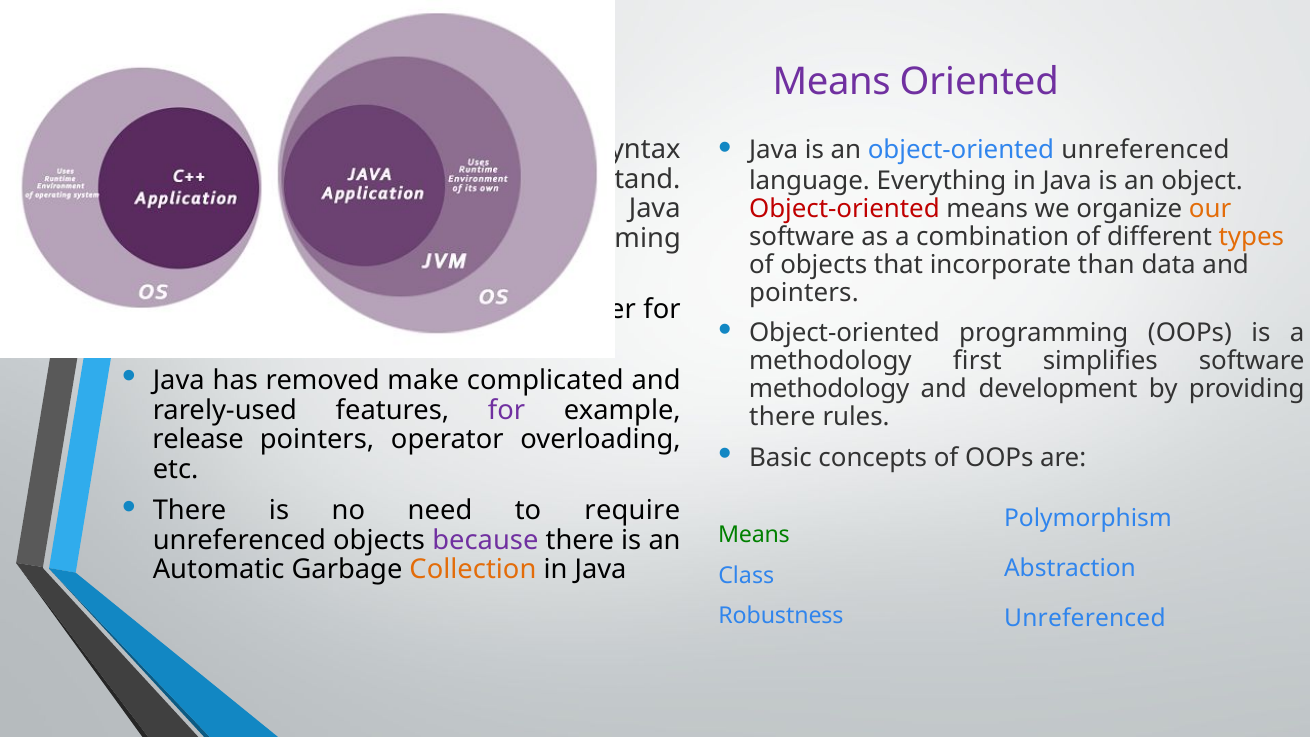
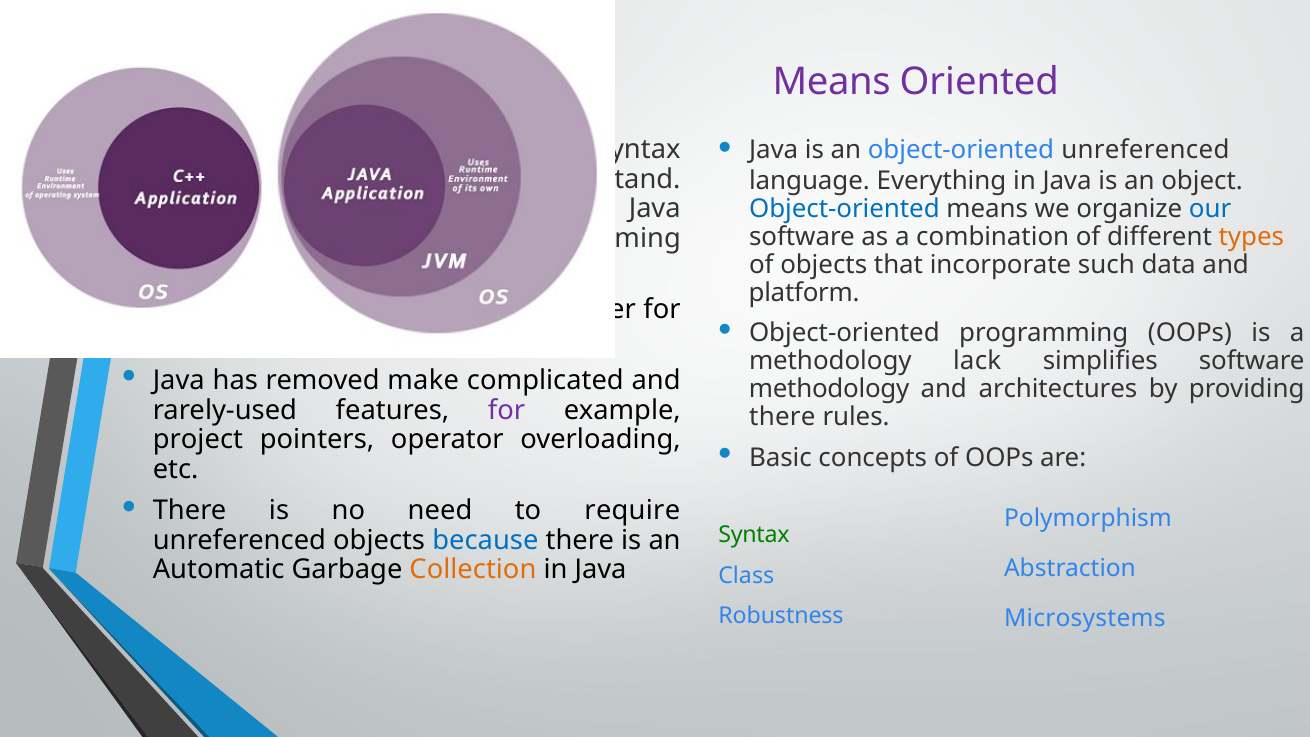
Object-oriented colour: red -> blue (844, 209)
our colour: orange -> blue (1210, 209)
than: than -> such (1106, 265)
pointers: pointers -> platform (804, 293)
first: first -> lack (977, 361)
development: development -> architectures (1058, 389)
release: release -> project (198, 440)
Means: Means -> Syntax (754, 535)
because colour: purple -> blue (485, 540)
Unreferenced: Unreferenced -> Microsystems (1085, 618)
